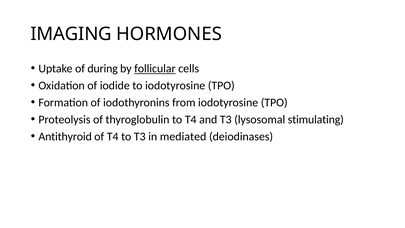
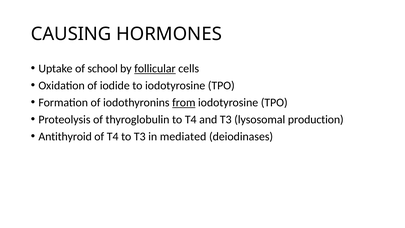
IMAGING: IMAGING -> CAUSING (71, 34)
during: during -> school (103, 68)
from underline: none -> present (184, 102)
stimulating: stimulating -> production (316, 119)
